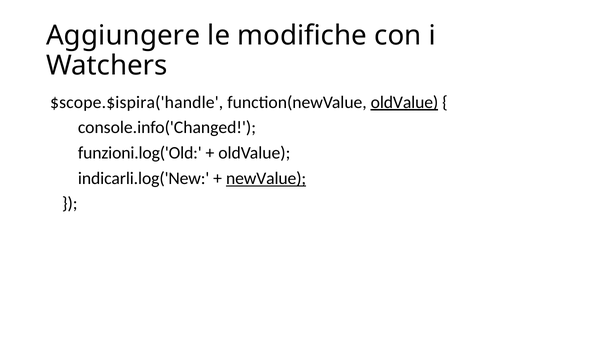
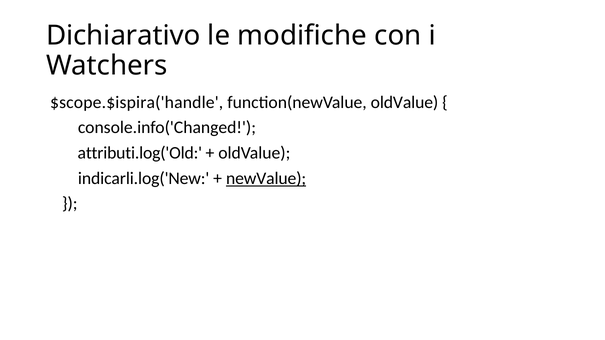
Aggiungere: Aggiungere -> Dichiarativo (123, 36)
oldValue underline: present -> none (405, 102)
funzioni.log('Old: funzioni.log('Old -> attributi.log('Old (140, 153)
